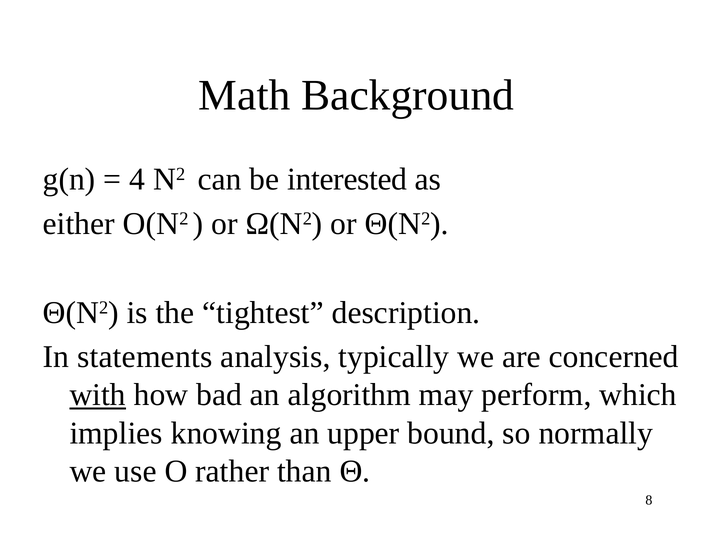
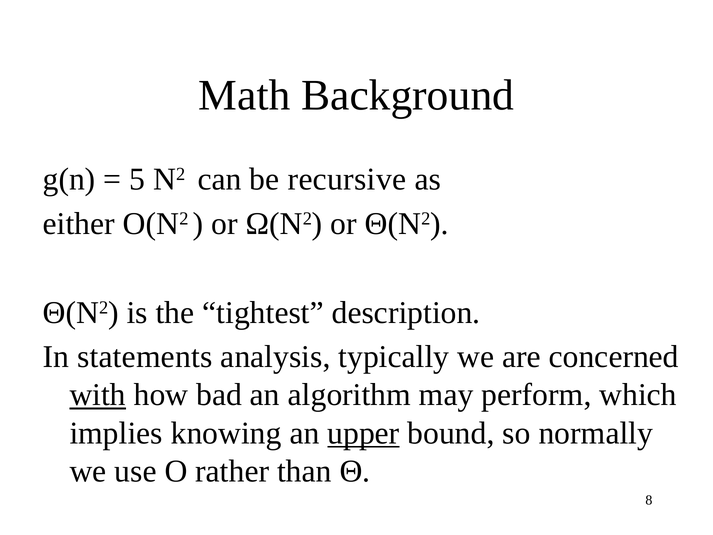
4: 4 -> 5 (137, 179)
interested: interested -> recursive (347, 179)
upper underline: none -> present (363, 433)
